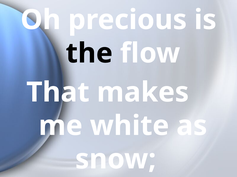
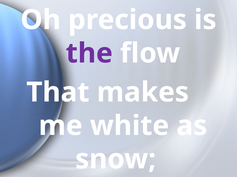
the colour: black -> purple (89, 54)
